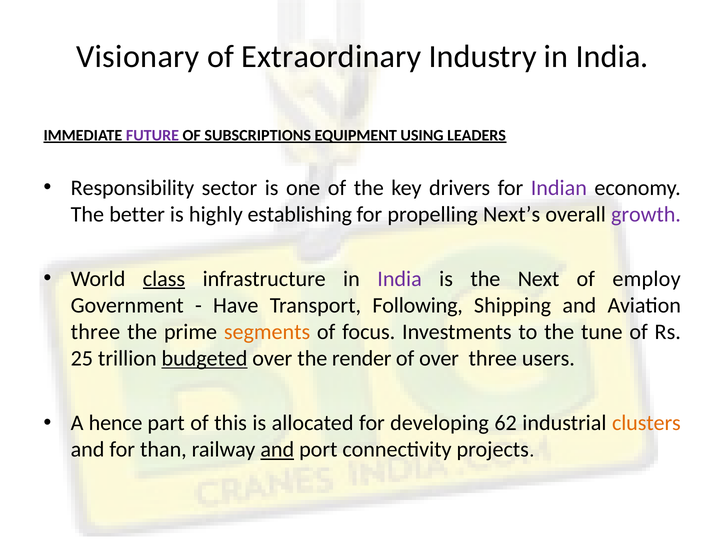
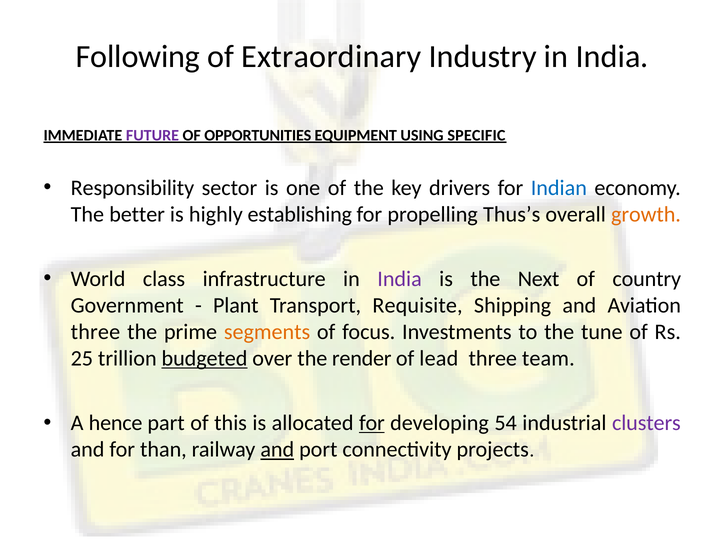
Visionary: Visionary -> Following (138, 57)
SUBSCRIPTIONS: SUBSCRIPTIONS -> OPPORTUNITIES (258, 135)
LEADERS: LEADERS -> SPECIFIC (476, 135)
Indian colour: purple -> blue (559, 188)
Next’s: Next’s -> Thus’s (512, 214)
growth colour: purple -> orange (646, 214)
class underline: present -> none (164, 279)
employ: employ -> country (647, 279)
Have: Have -> Plant (236, 305)
Following: Following -> Requisite (417, 305)
of over: over -> lead (439, 358)
users: users -> team (548, 358)
for underline: none -> present (372, 423)
62: 62 -> 54 (506, 423)
clusters colour: orange -> purple (646, 423)
